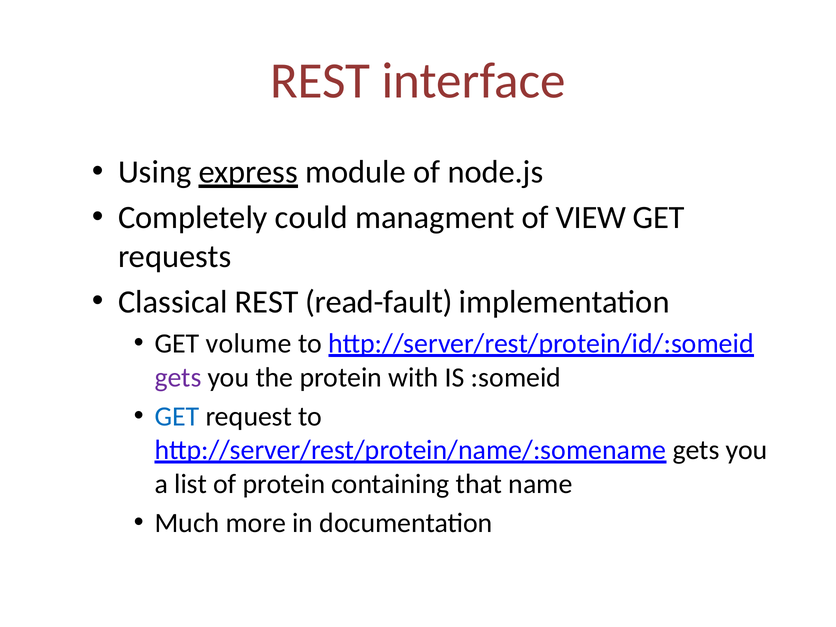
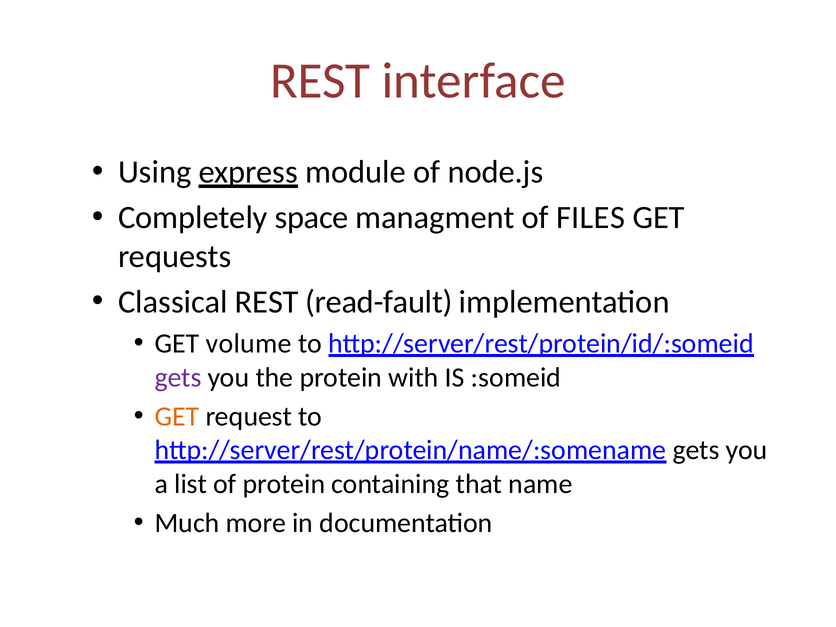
could: could -> space (312, 218)
VIEW: VIEW -> FILES (591, 218)
GET colour: blue -> orange (177, 417)
